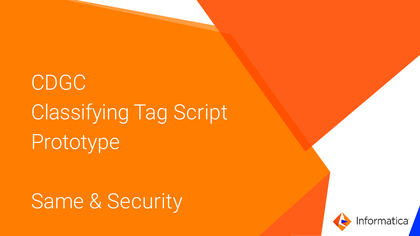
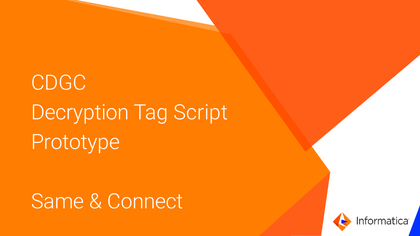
Classifying: Classifying -> Decryption (80, 113)
Security: Security -> Connect (145, 202)
